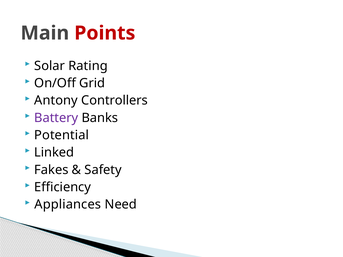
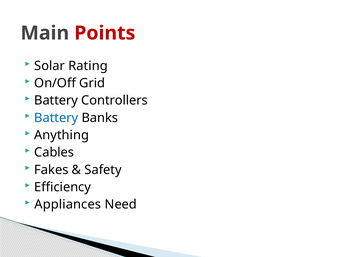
Antony: Antony -> Battery (56, 101)
Battery colour: purple -> blue (56, 118)
Potential: Potential -> Anything (62, 135)
Linked: Linked -> Cables (54, 153)
